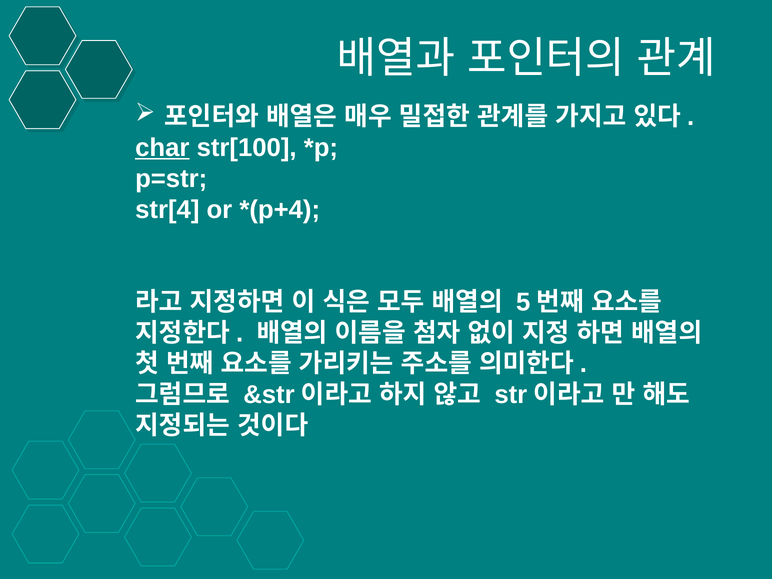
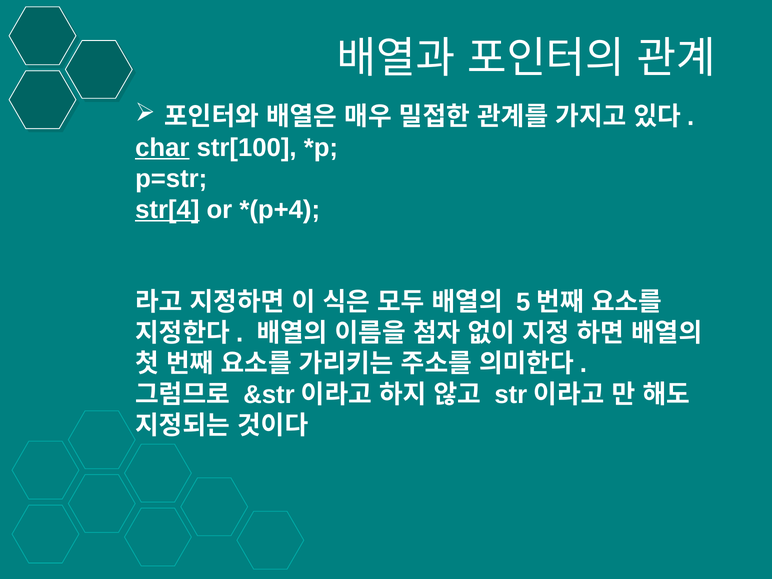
str[4 underline: none -> present (167, 210)
